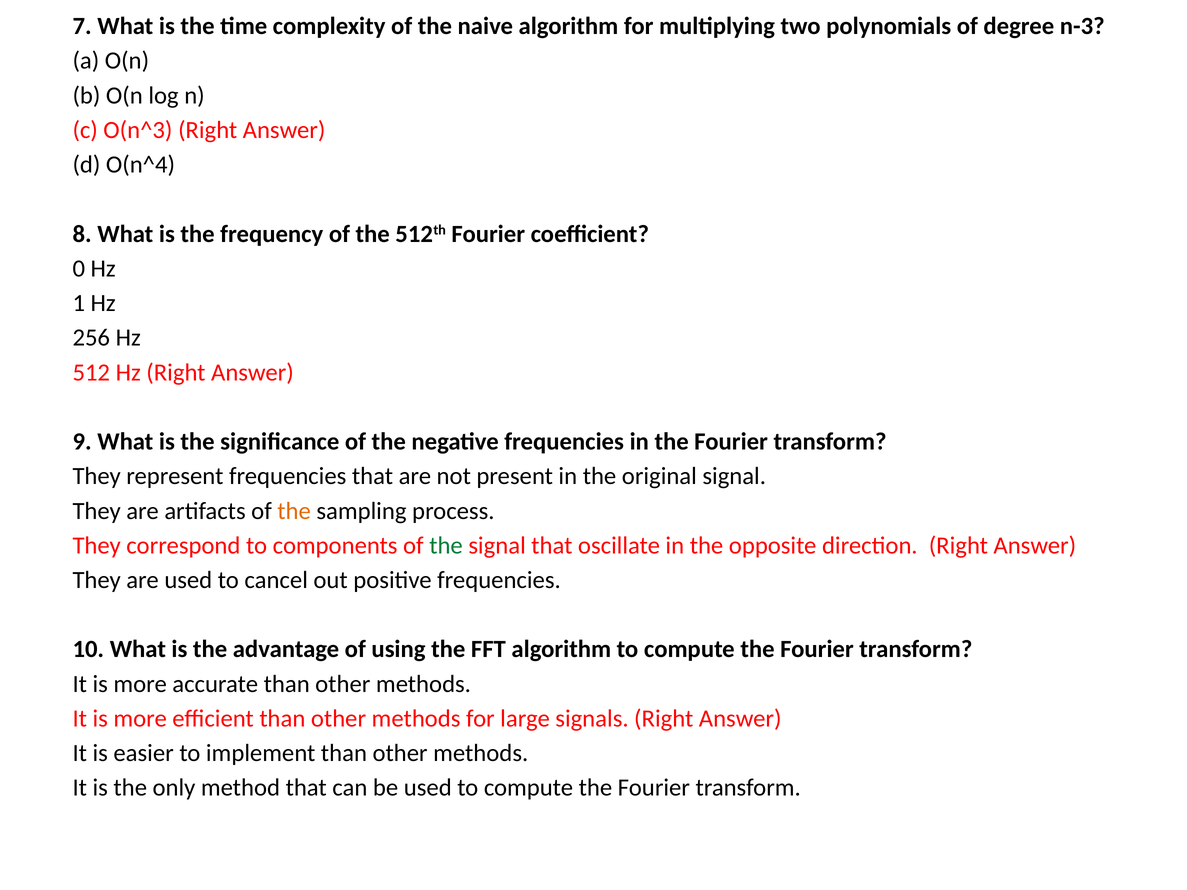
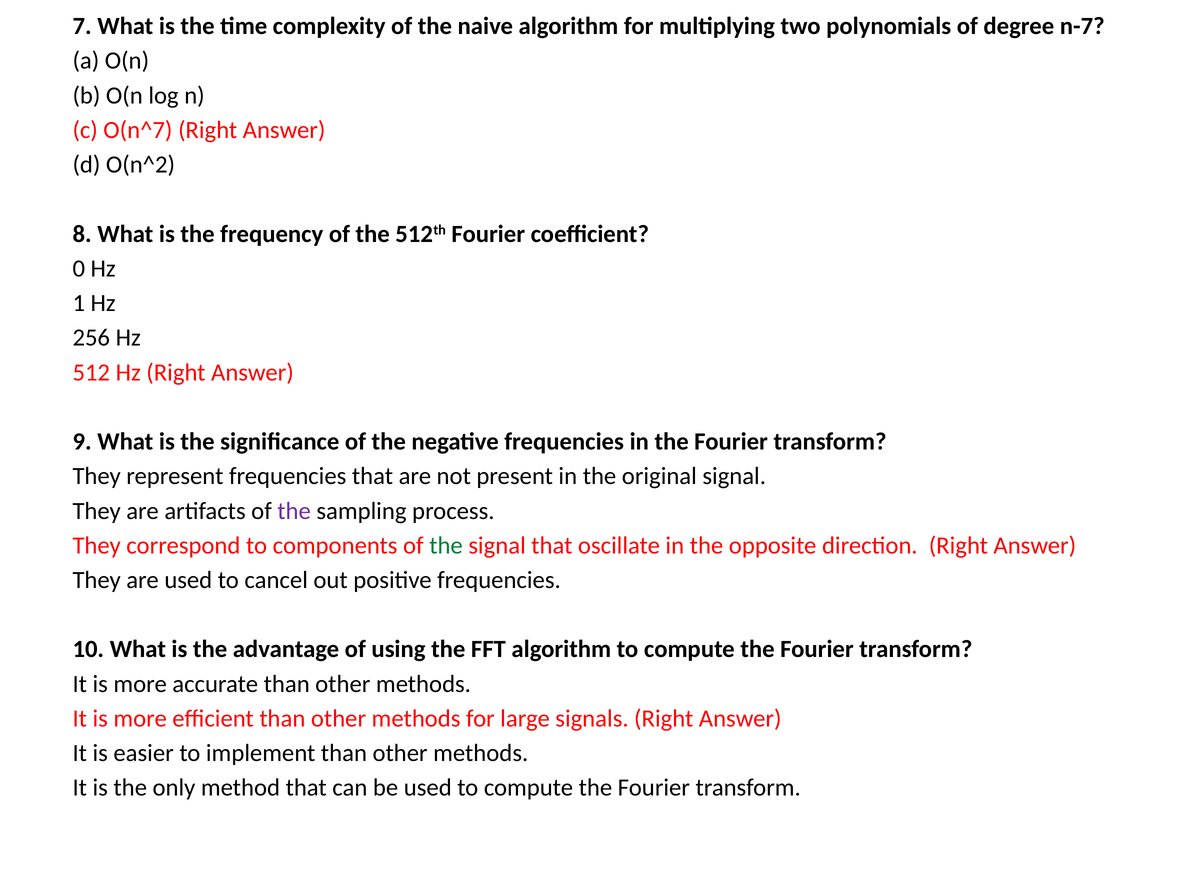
n-3: n-3 -> n-7 (1082, 26)
O(n^3: O(n^3 -> O(n^7 (138, 130)
O(n^4: O(n^4 -> O(n^2 (140, 165)
the colour: orange -> purple (294, 511)
